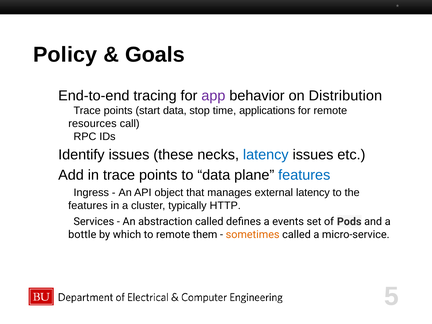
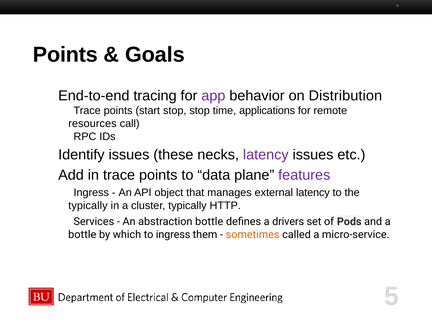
Policy: Policy -> Points (65, 55)
start data: data -> stop (175, 111)
latency colour: blue -> purple (266, 155)
features colour: blue -> purple (304, 175)
features: features -> typically (88, 206)
abstraction called: called -> bottle (209, 222)
events: events -> drivers (288, 222)
to remote: remote -> ingress (173, 235)
